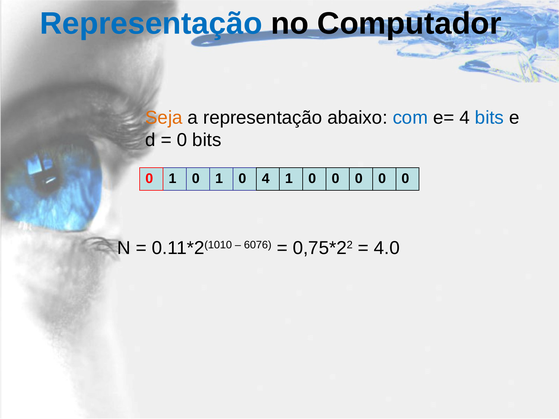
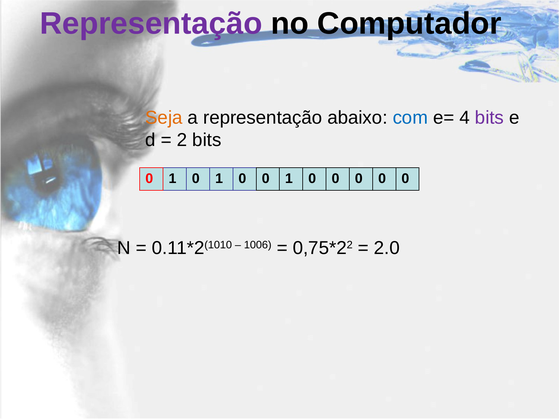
Representação colour: blue -> purple (151, 24)
bits colour: blue -> purple (489, 118)
0: 0 -> 2 (182, 140)
4: 4 -> 0 (266, 179)
6076: 6076 -> 1006 (258, 245)
4.0: 4.0 -> 2.0 (387, 248)
